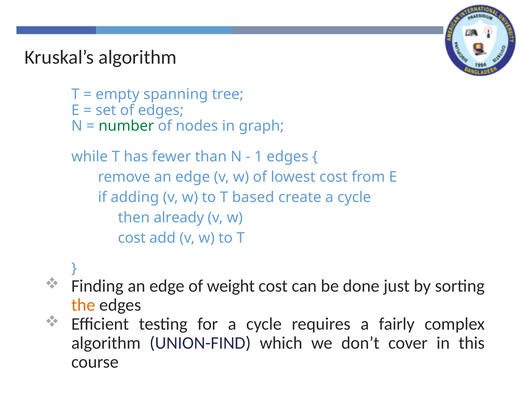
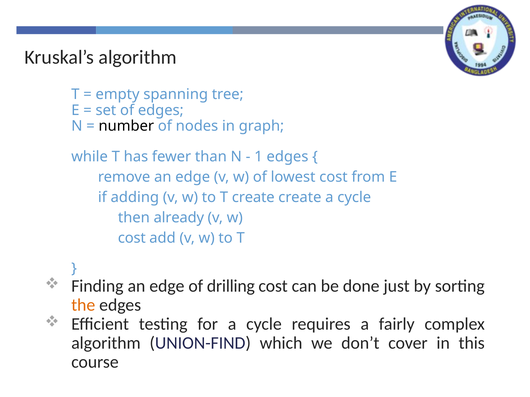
number colour: green -> black (126, 126)
T based: based -> create (253, 197)
weight: weight -> drilling (231, 286)
